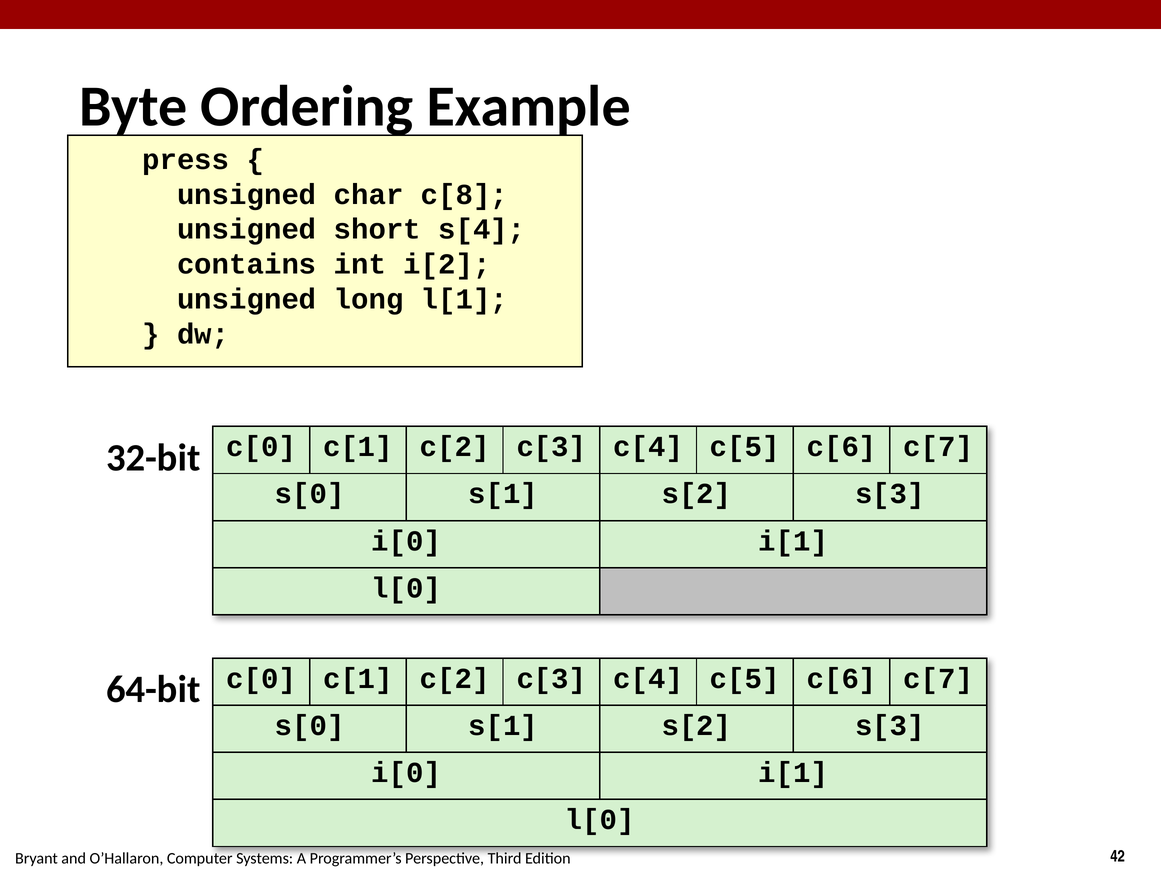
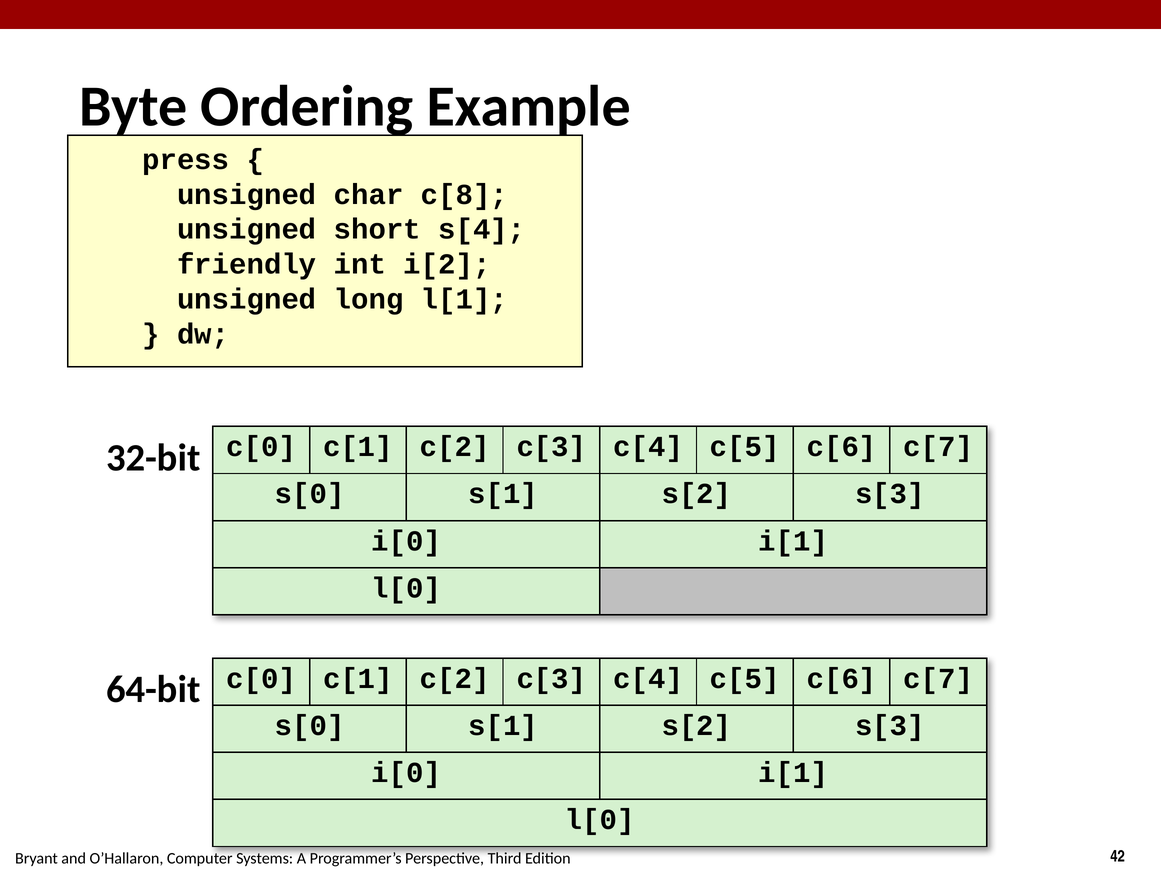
contains: contains -> friendly (247, 264)
